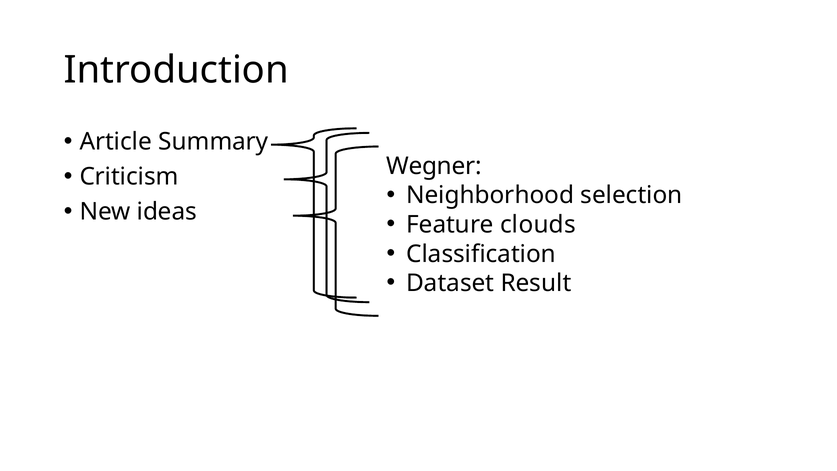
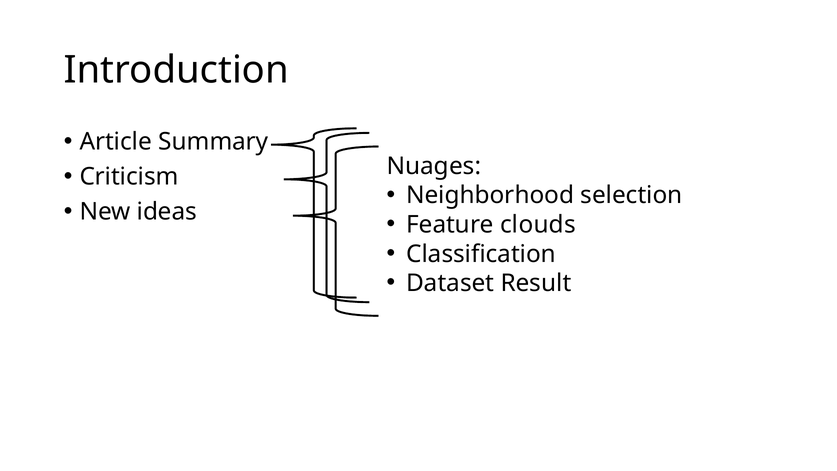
Wegner: Wegner -> Nuages (434, 166)
